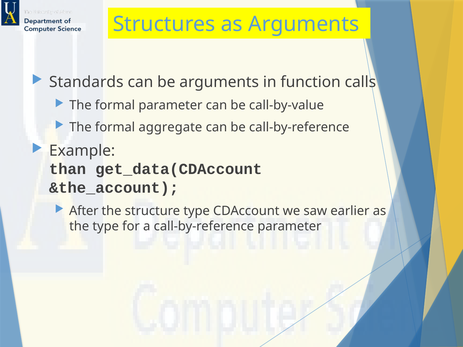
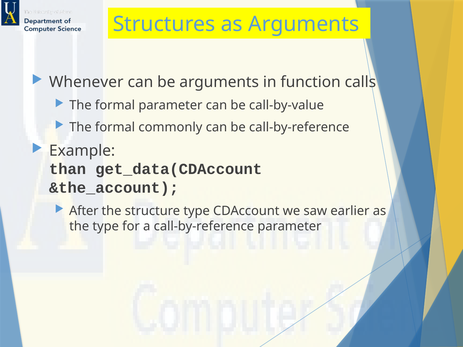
Standards: Standards -> Whenever (86, 82)
aggregate: aggregate -> commonly (170, 127)
